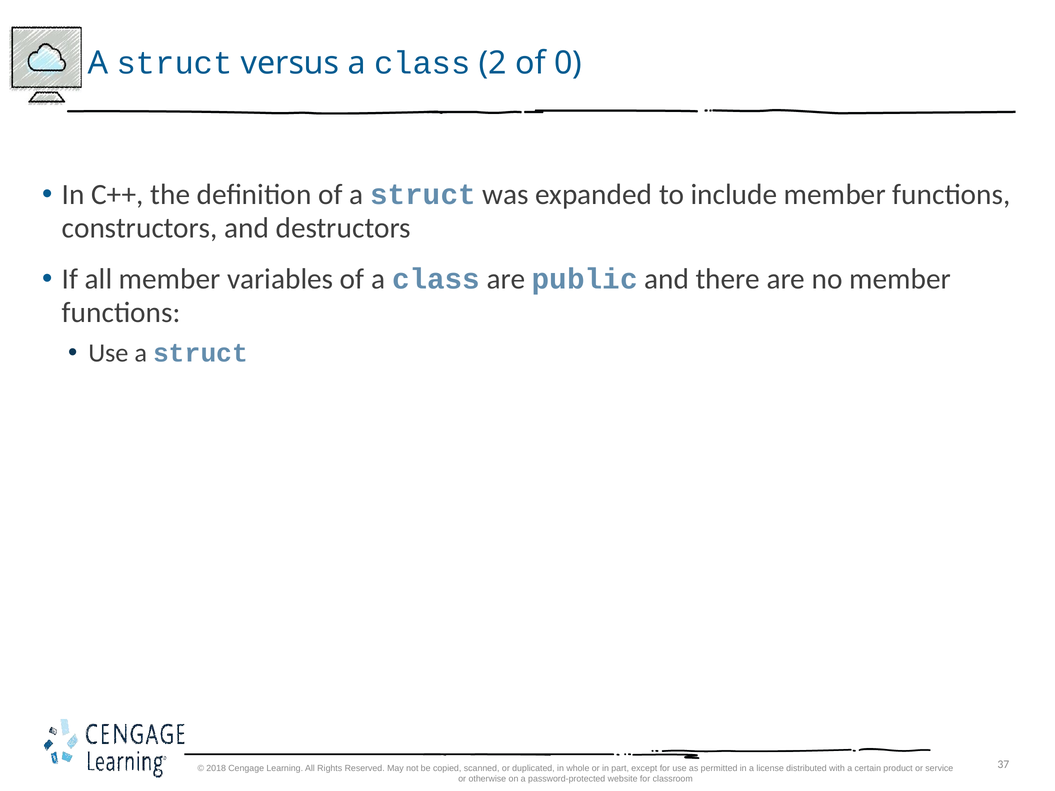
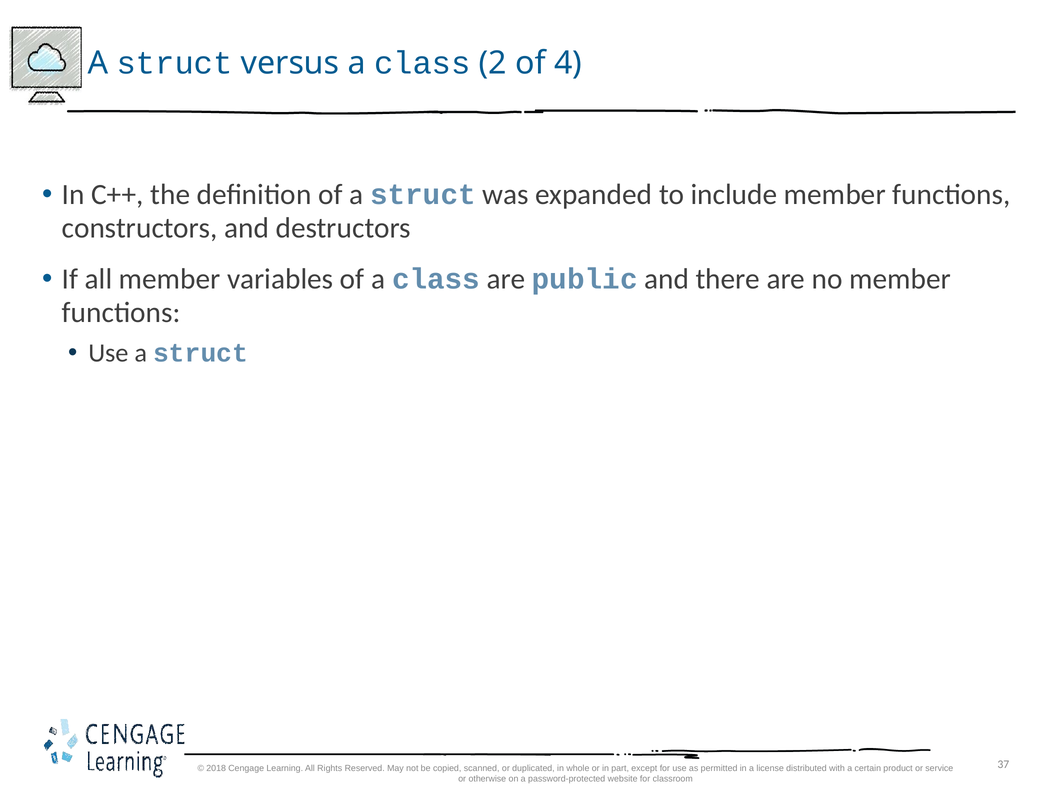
0: 0 -> 4 (568, 63)
